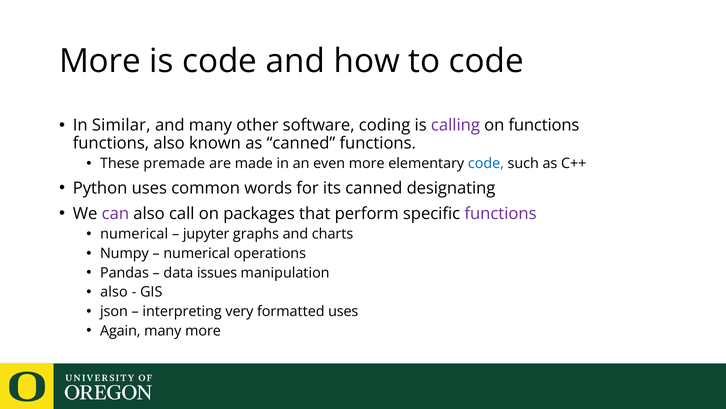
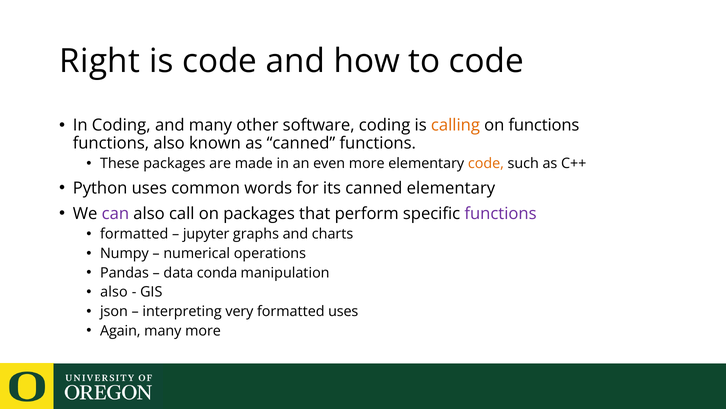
More: More -> Right (100, 61)
In Similar: Similar -> Coding (121, 125)
calling colour: purple -> orange (455, 125)
These premade: premade -> packages (174, 163)
code colour: blue -> orange (486, 163)
canned designating: designating -> elementary (451, 188)
numerical: numerical -> formatted (134, 234)
issues: issues -> conda (217, 272)
